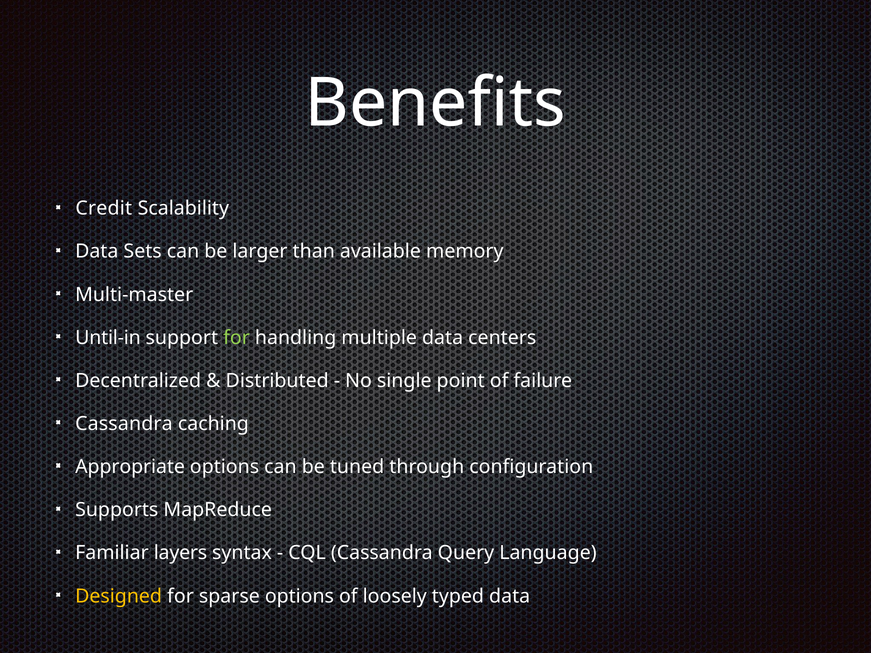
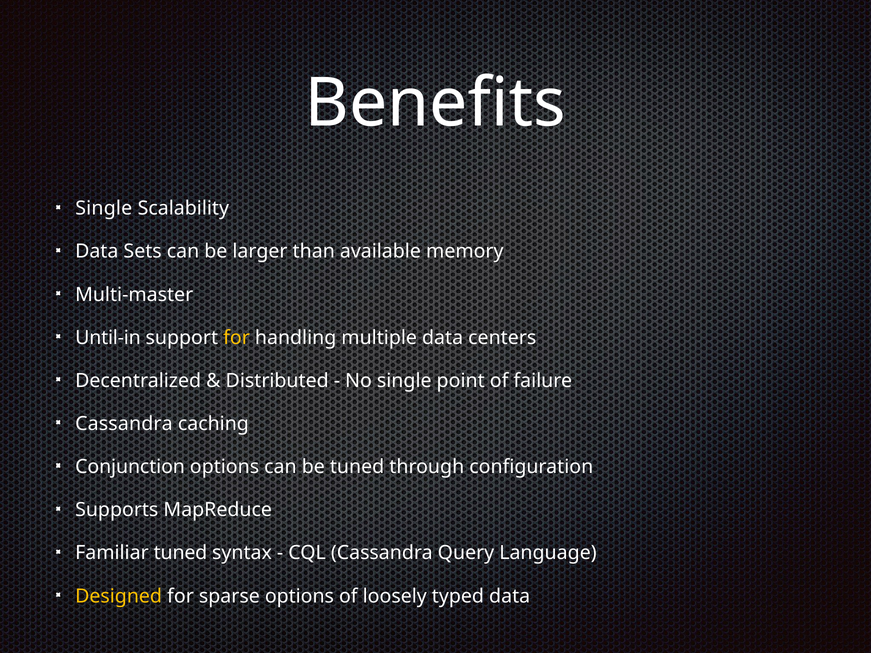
Credit: Credit -> Single (104, 209)
for colour: light green -> yellow (237, 338)
Appropriate: Appropriate -> Conjunction (130, 467)
Familiar layers: layers -> tuned (180, 553)
